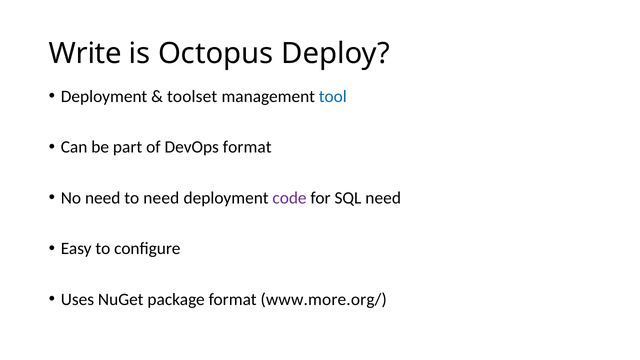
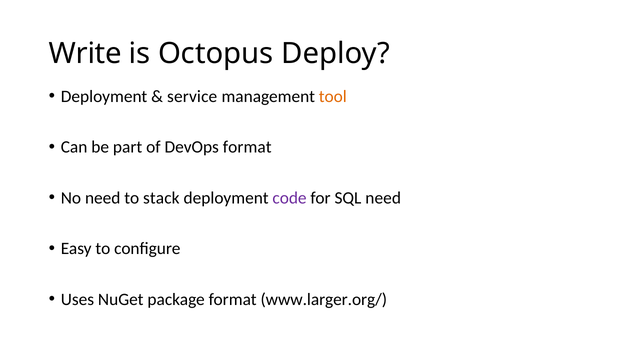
toolset: toolset -> service (192, 96)
tool colour: blue -> orange (333, 96)
to need: need -> stack (161, 198)
www.more.org/: www.more.org/ -> www.larger.org/ (324, 299)
